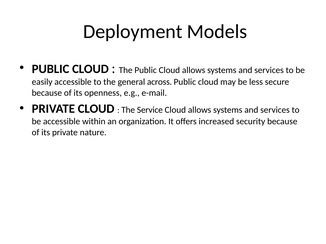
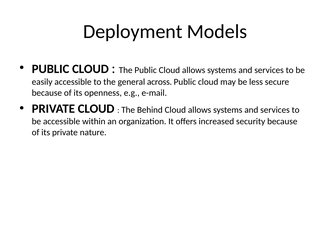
Service: Service -> Behind (150, 110)
